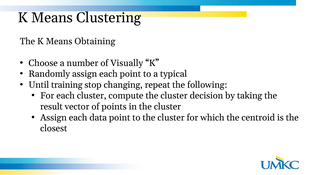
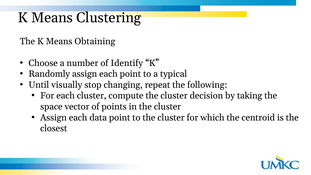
Visually: Visually -> Identify (127, 63)
training: training -> visually (67, 85)
result: result -> space (51, 107)
